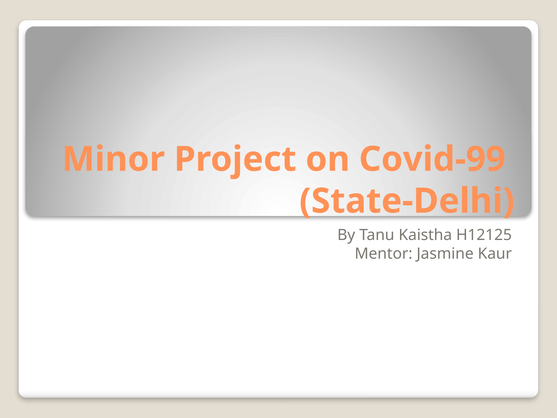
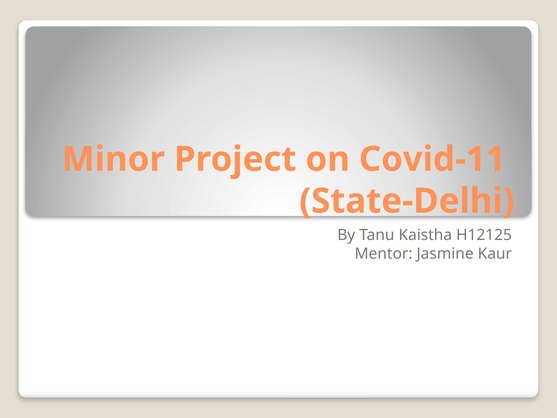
Covid-99: Covid-99 -> Covid-11 (432, 159)
